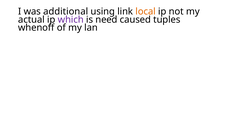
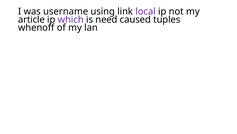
additional: additional -> username (66, 11)
local colour: orange -> purple (146, 11)
actual: actual -> article (31, 19)
